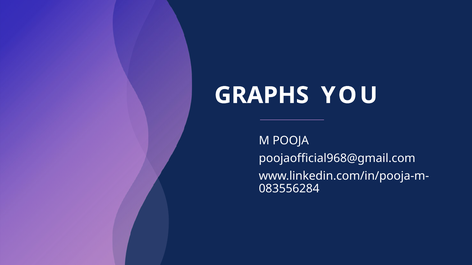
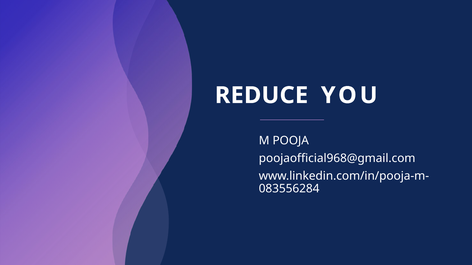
GRAPHS: GRAPHS -> REDUCE (261, 95)
